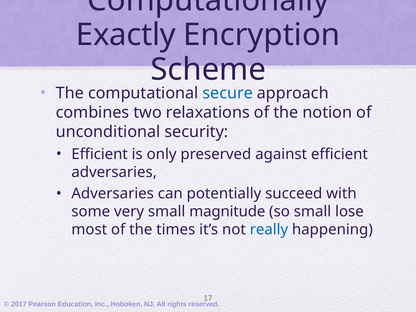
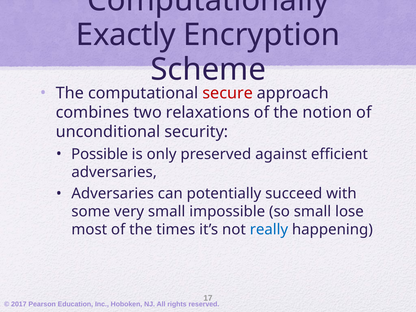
secure colour: blue -> red (228, 93)
Efficient: Efficient -> Possible (100, 154)
magnitude: magnitude -> impossible (227, 212)
